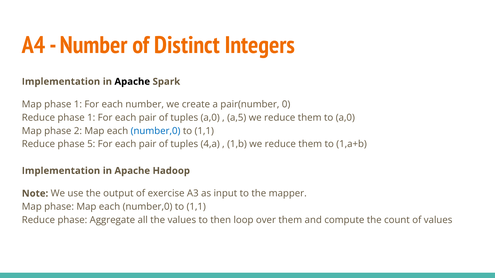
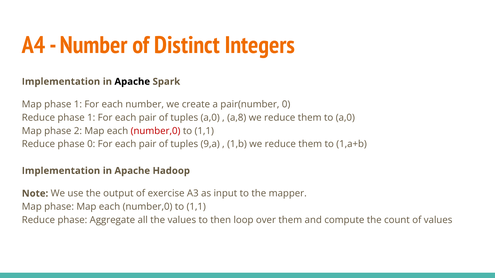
a,5: a,5 -> a,8 (237, 118)
number,0 colour: blue -> red (156, 131)
phase 5: 5 -> 0 (91, 144)
4,a: 4,a -> 9,a (210, 144)
